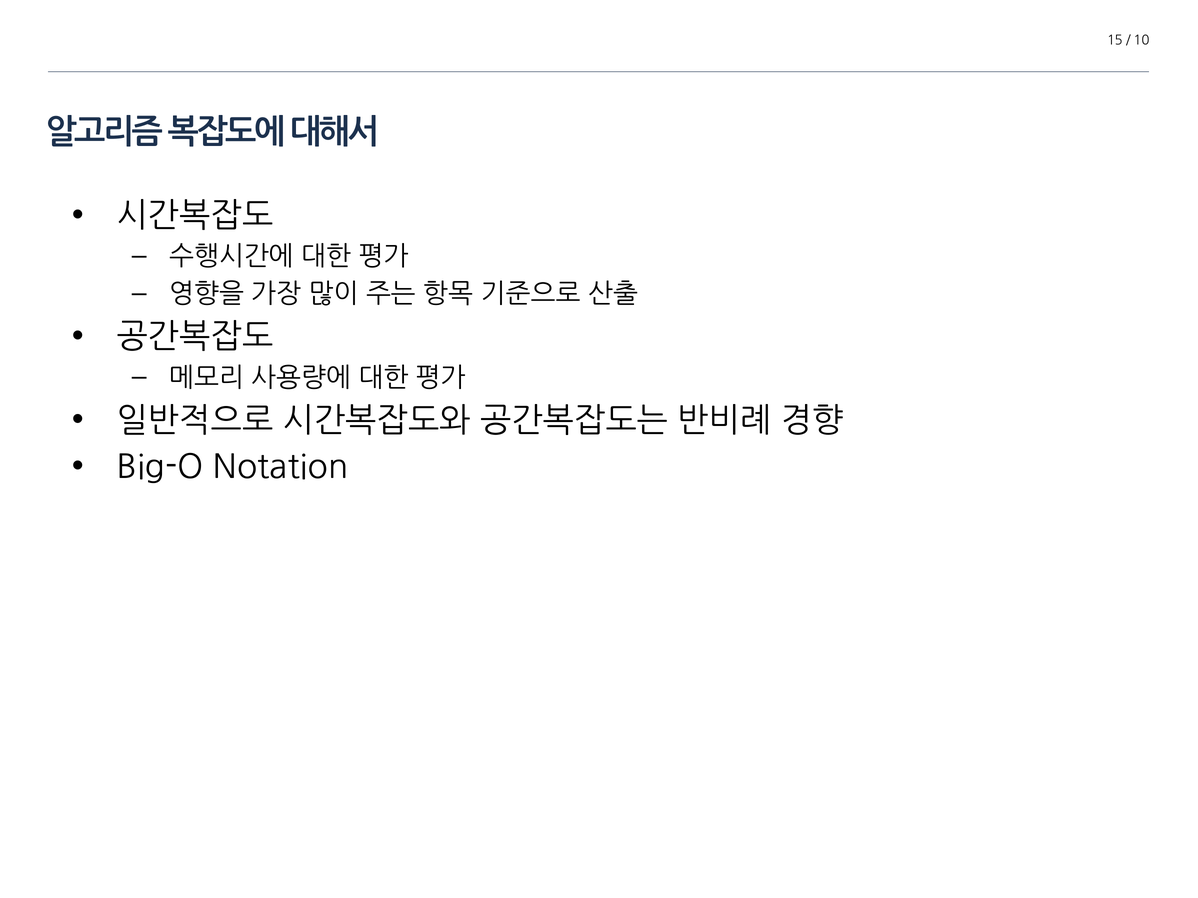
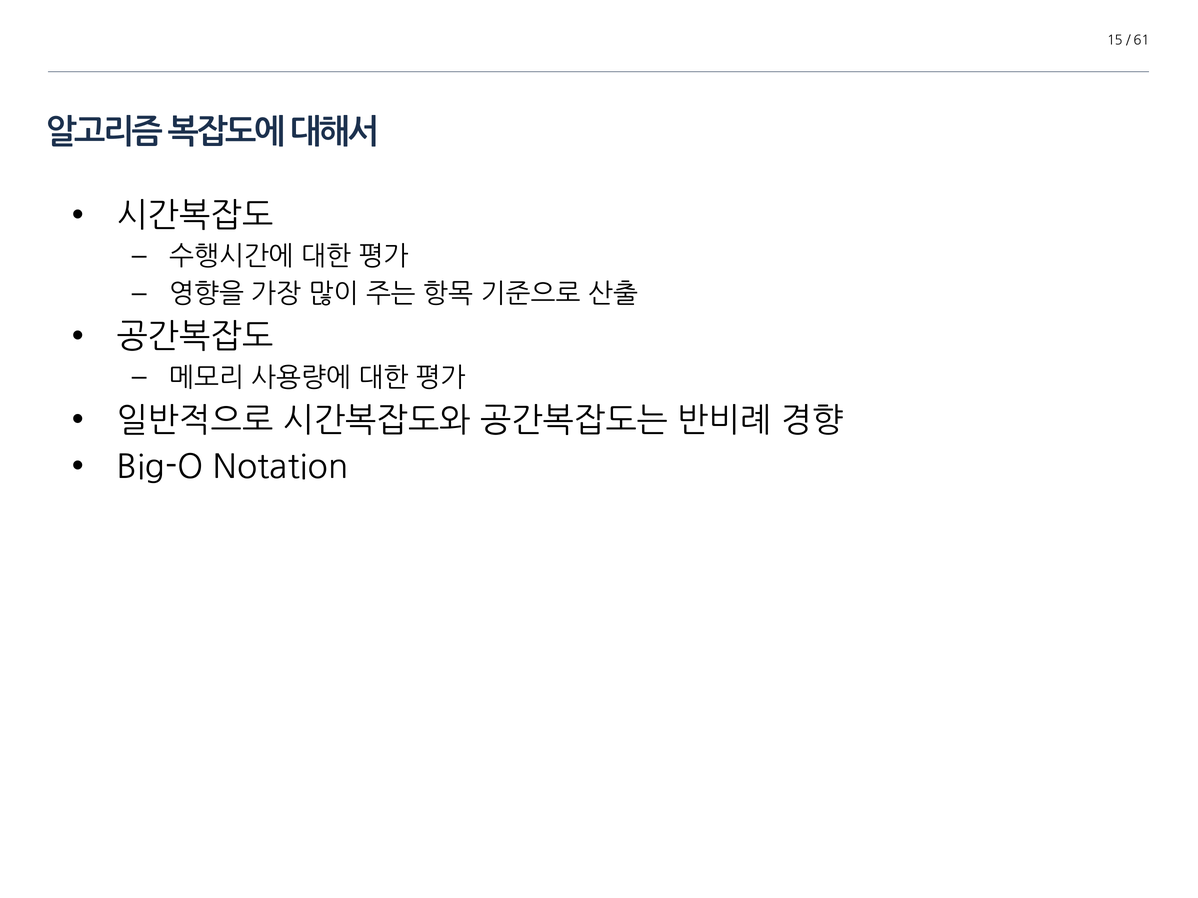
10: 10 -> 61 (1141, 40)
